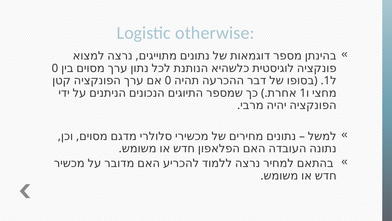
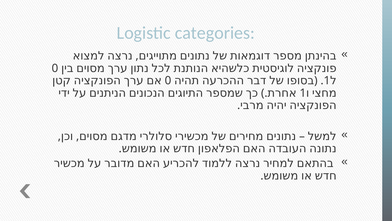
otherwise: otherwise -> categories (215, 33)
